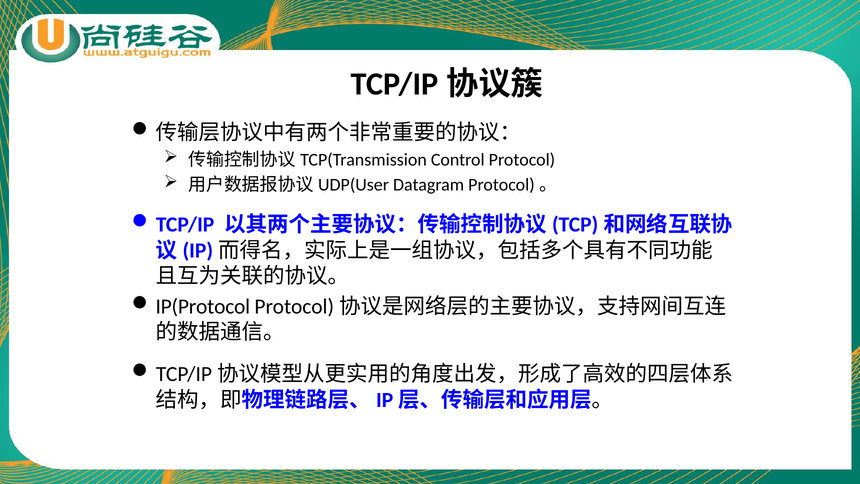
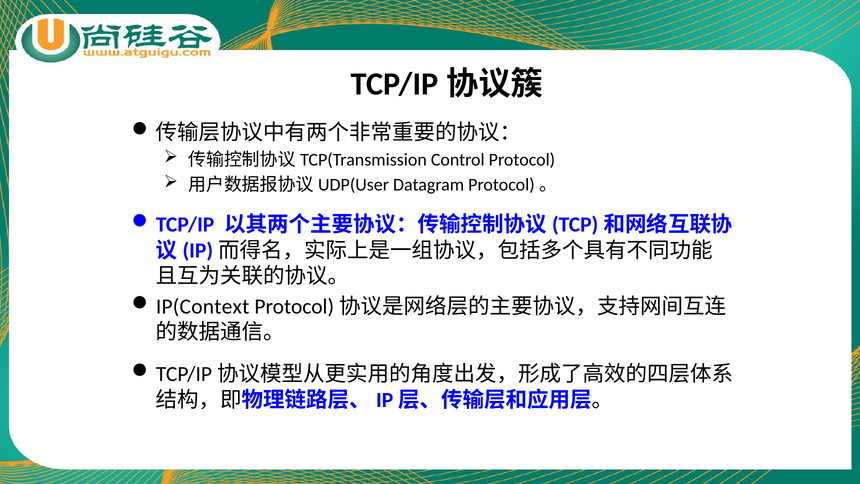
IP(Protocol: IP(Protocol -> IP(Context (203, 306)
